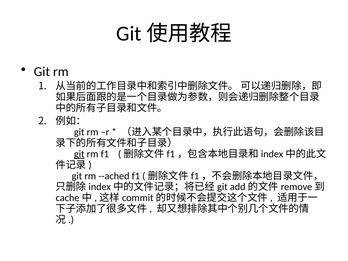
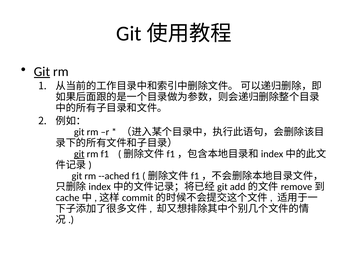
Git underline: none -> present (42, 72)
